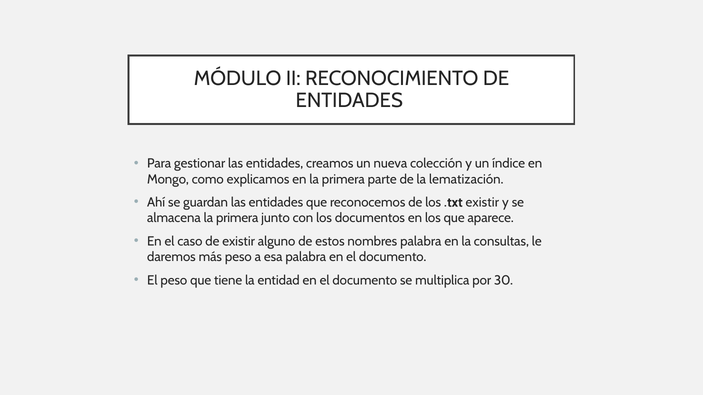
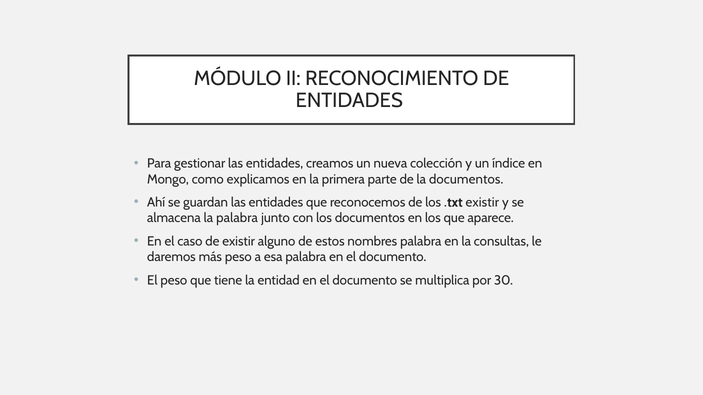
la lematización: lematización -> documentos (466, 179)
almacena la primera: primera -> palabra (237, 218)
